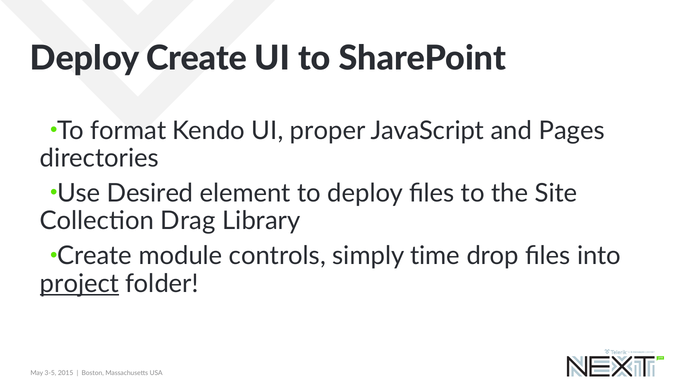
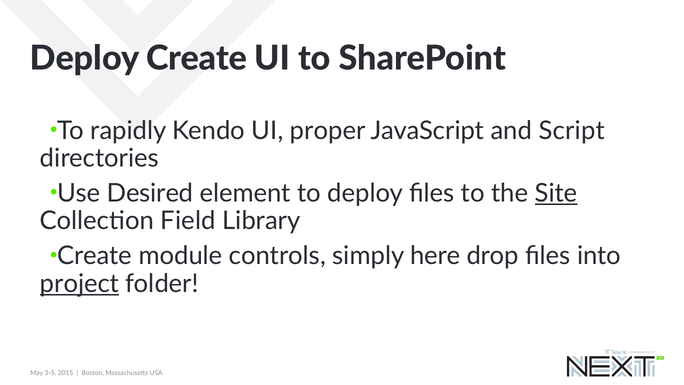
format: format -> rapidly (128, 130)
Pages: Pages -> Script (572, 130)
Site underline: none -> present (556, 193)
Drag: Drag -> Field (188, 221)
time: time -> here (435, 256)
